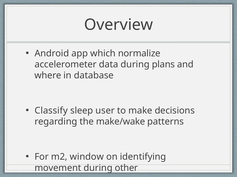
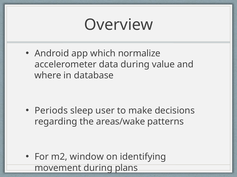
plans: plans -> value (163, 65)
Classify: Classify -> Periods (51, 111)
make/wake: make/wake -> areas/wake (121, 122)
other: other -> plans (126, 169)
